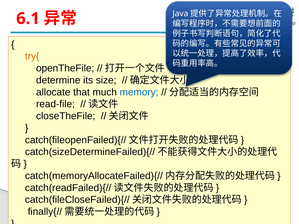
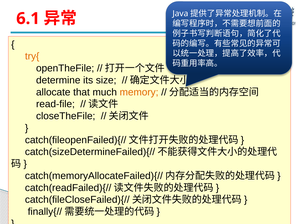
memory colour: blue -> orange (139, 92)
